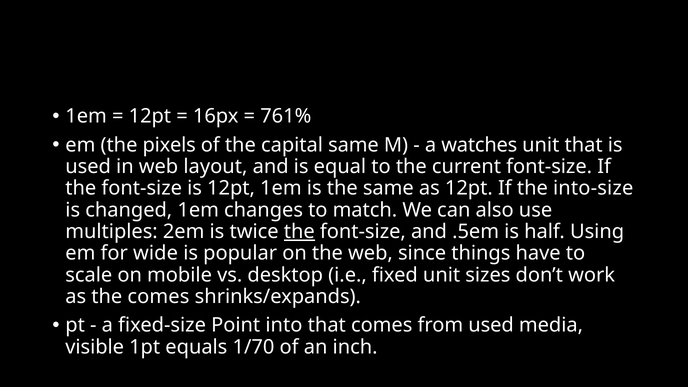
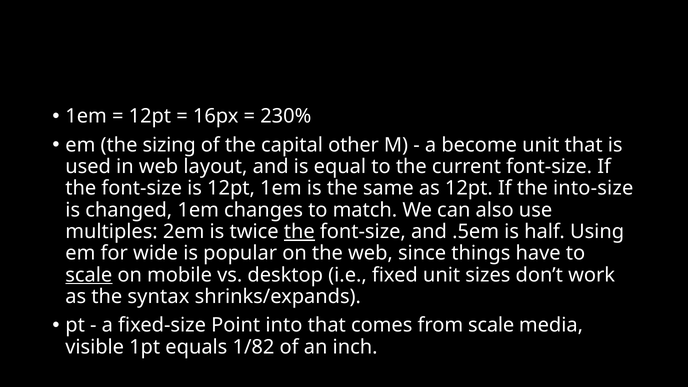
761%: 761% -> 230% (286, 116)
pixels: pixels -> sizing (169, 145)
capital same: same -> other (354, 145)
watches: watches -> become (479, 145)
scale underline: none -> present (89, 275)
the comes: comes -> syntax (158, 297)
from used: used -> scale (491, 325)
1/70: 1/70 -> 1/82 (254, 347)
